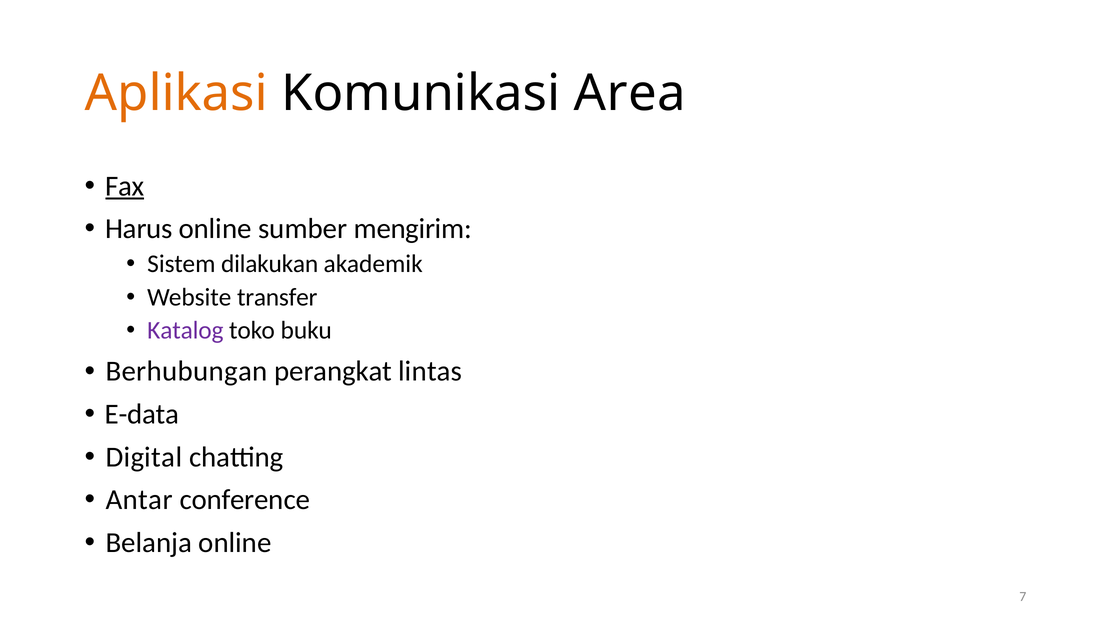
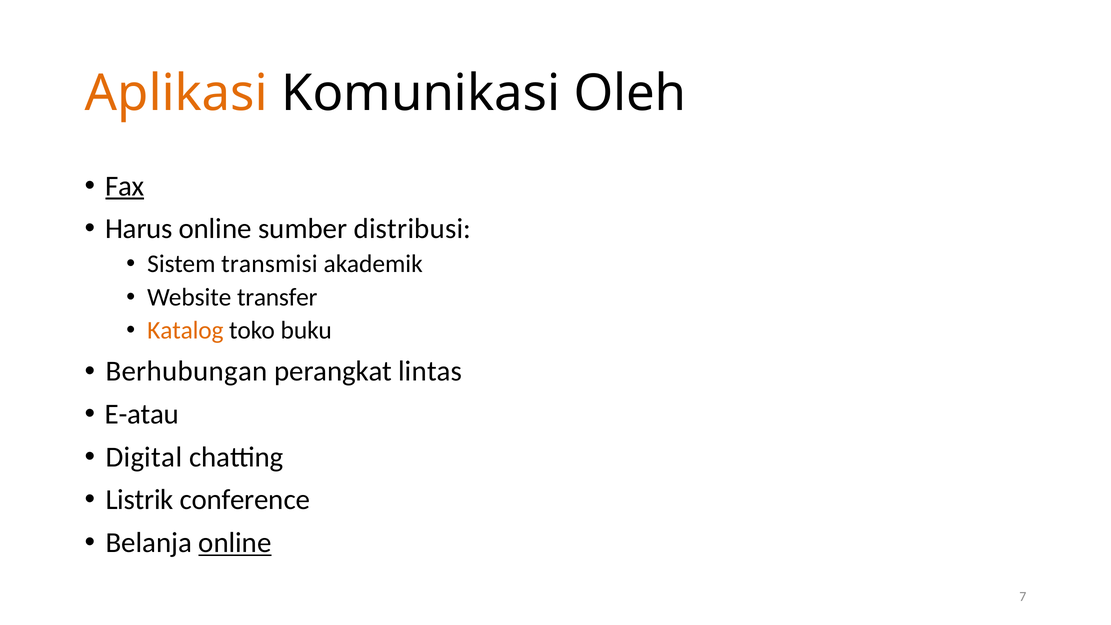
Area: Area -> Oleh (630, 93)
mengirim: mengirim -> distribusi (413, 229)
dilakukan: dilakukan -> transmisi (269, 264)
Katalog colour: purple -> orange (185, 330)
E-data: E-data -> E-atau (142, 414)
Antar: Antar -> Listrik (140, 500)
online underline: none -> present (235, 543)
